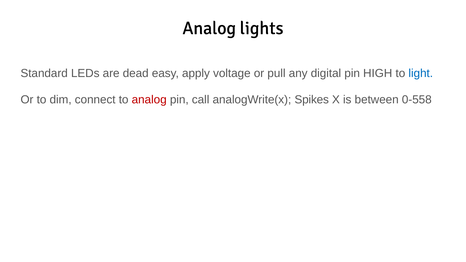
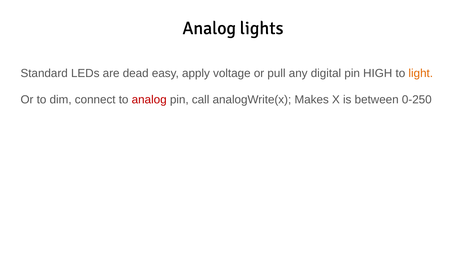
light colour: blue -> orange (421, 73)
Spikes: Spikes -> Makes (312, 100)
0-558: 0-558 -> 0-250 (417, 100)
